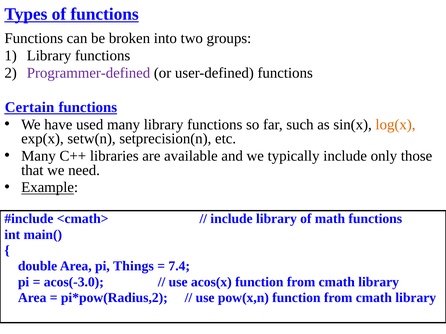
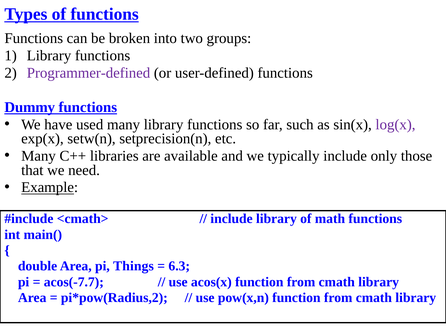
Certain: Certain -> Dummy (30, 107)
log(x colour: orange -> purple (396, 125)
7.4: 7.4 -> 6.3 (179, 267)
acos(-3.0: acos(-3.0 -> acos(-7.7 (74, 282)
